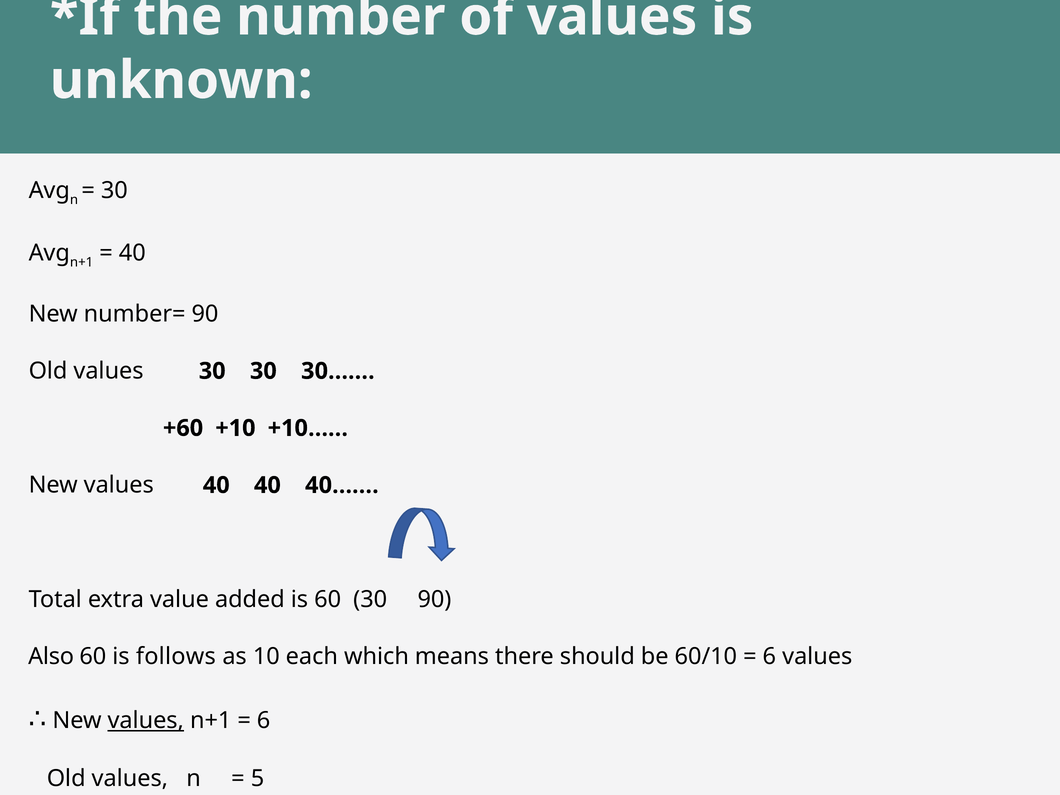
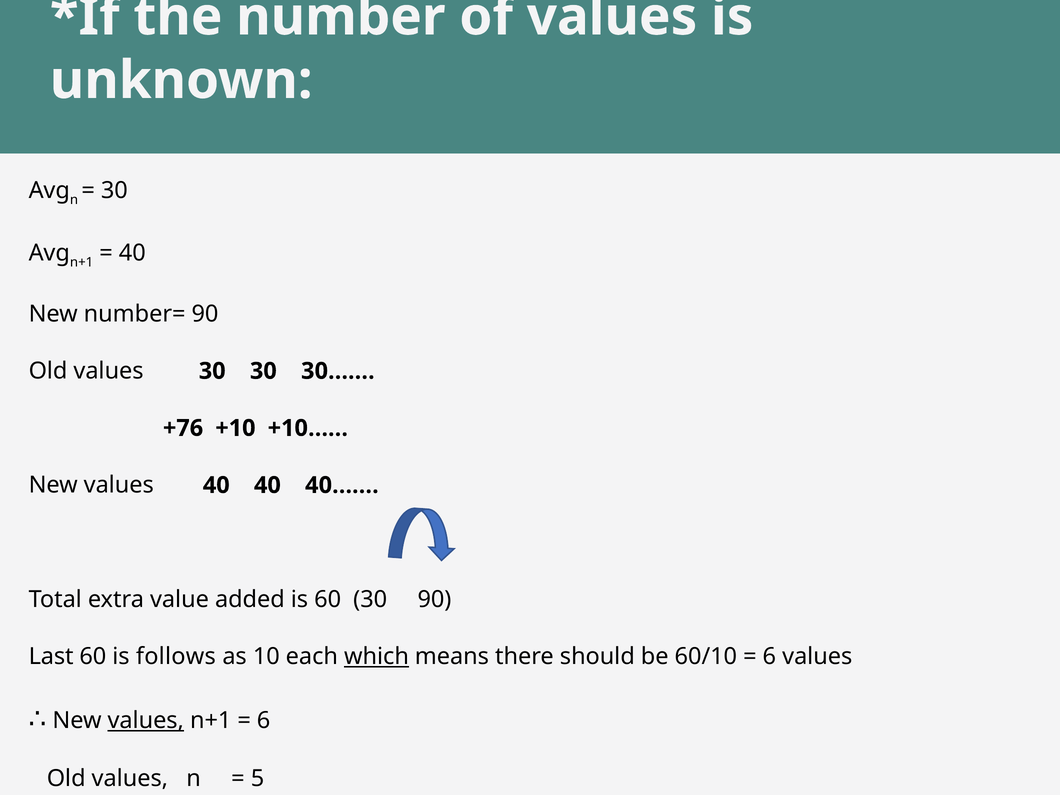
+60: +60 -> +76 (183, 428)
Also: Also -> Last (51, 656)
which underline: none -> present (376, 656)
